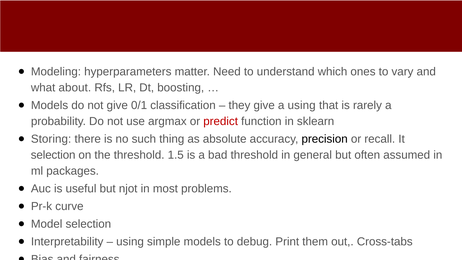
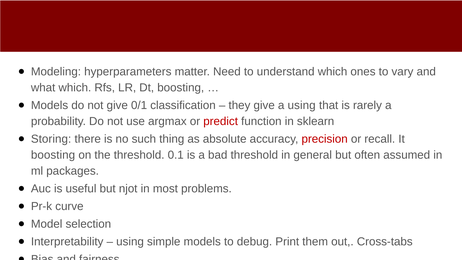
what about: about -> which (75, 88)
precision colour: black -> red (325, 139)
selection: selection -> boosting (53, 155)
1.5: 1.5 -> 0.1 (176, 155)
